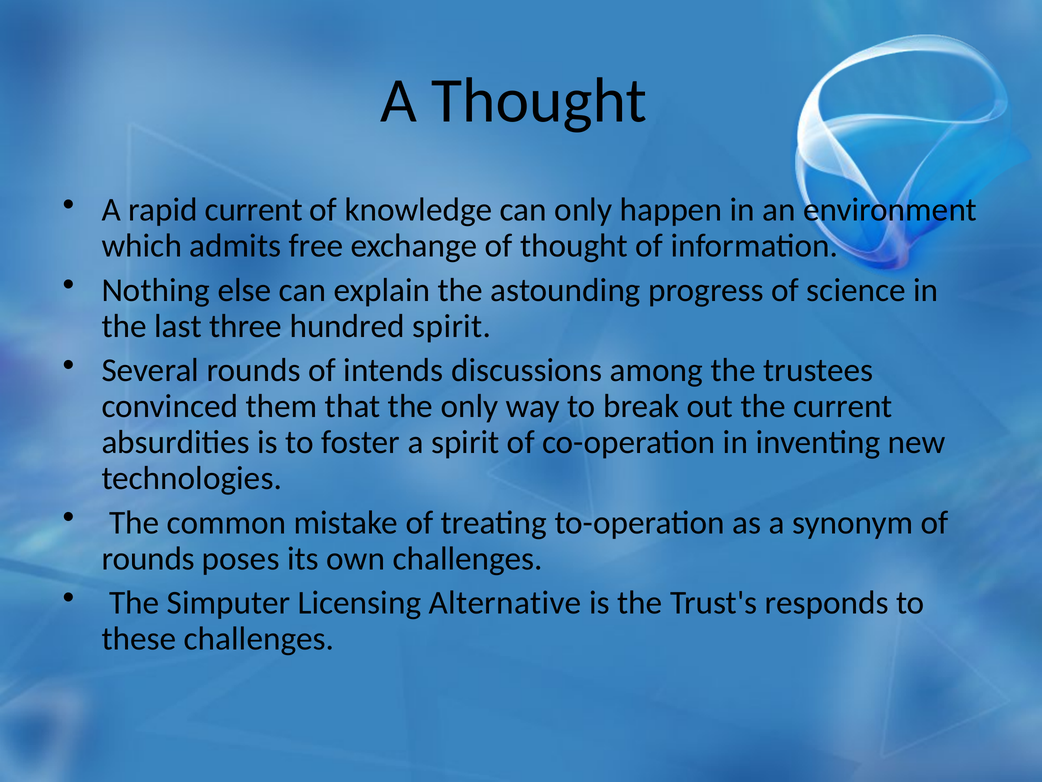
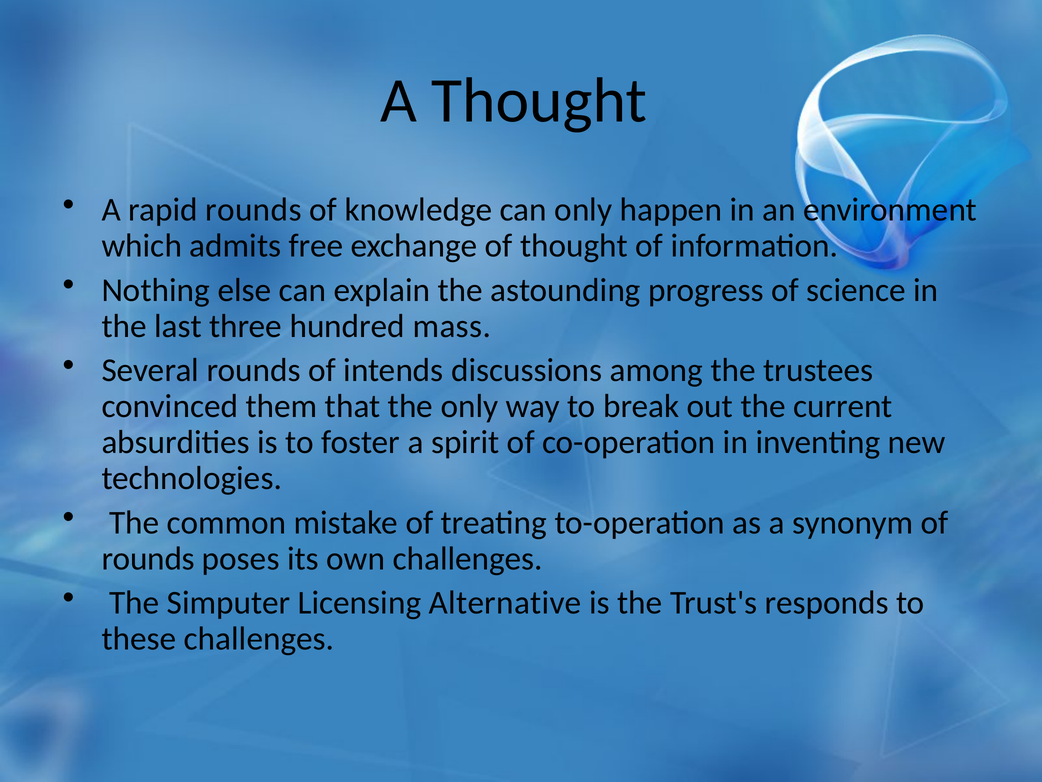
rapid current: current -> rounds (253, 210)
hundred spirit: spirit -> mass (452, 326)
